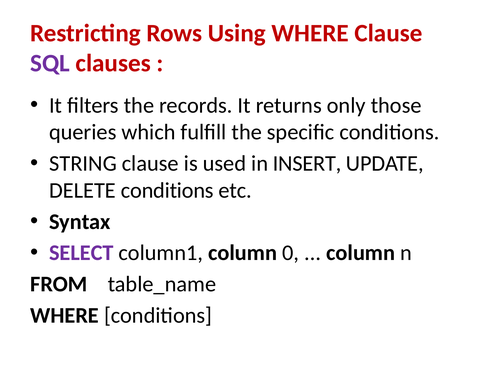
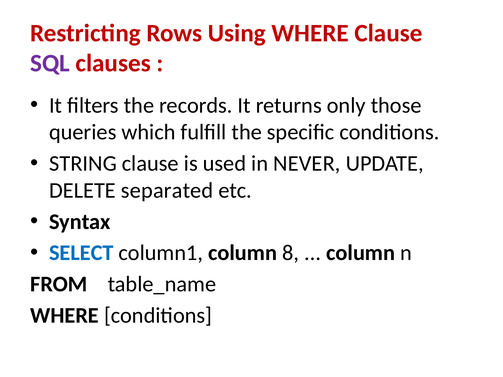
INSERT: INSERT -> NEVER (307, 164)
DELETE conditions: conditions -> separated (167, 190)
SELECT colour: purple -> blue (81, 253)
0: 0 -> 8 (291, 253)
